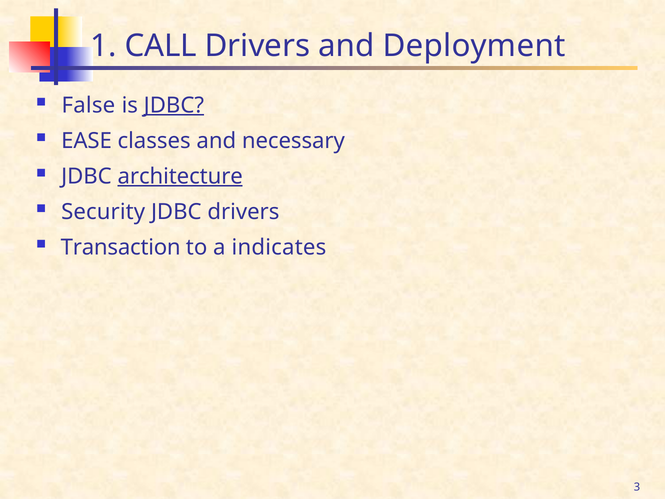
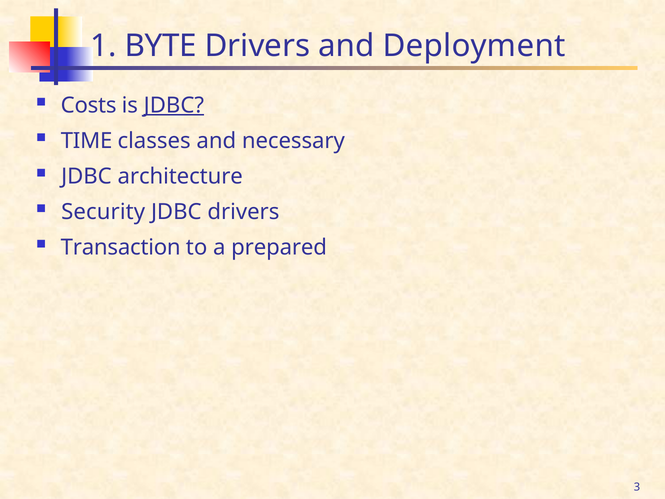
CALL: CALL -> BYTE (161, 46)
False: False -> Costs (89, 105)
EASE: EASE -> TIME (87, 141)
architecture underline: present -> none (180, 176)
indicates: indicates -> prepared (279, 247)
